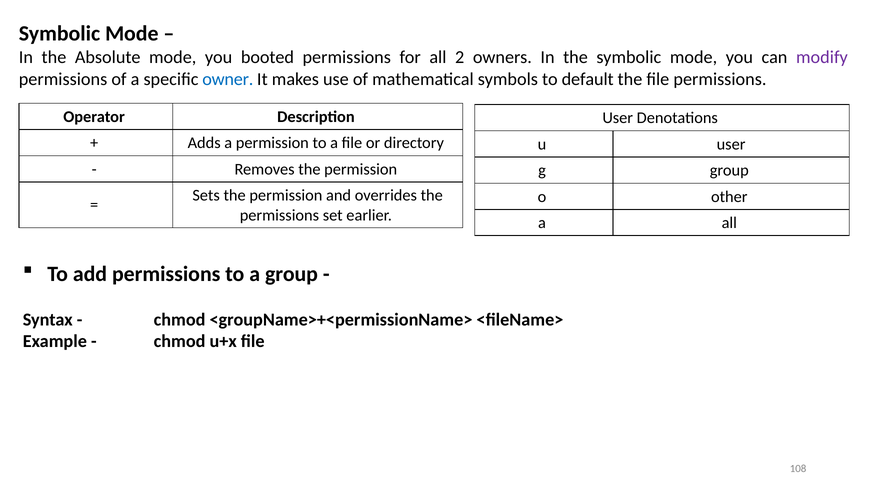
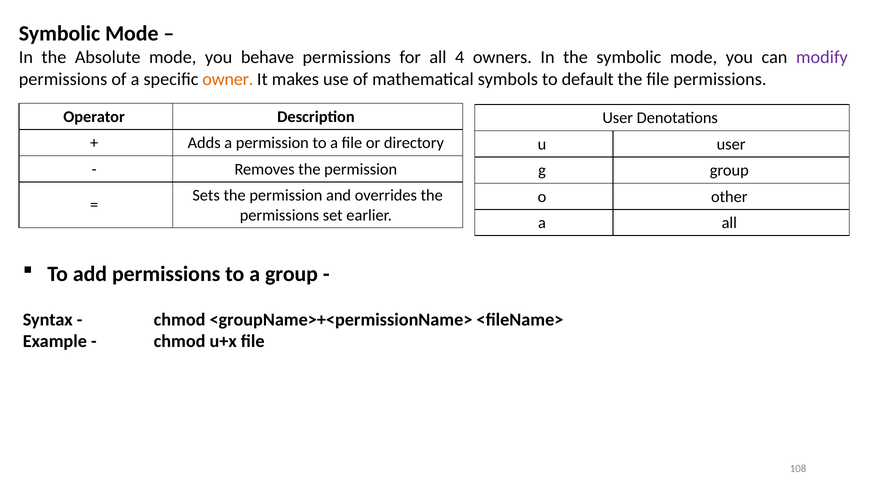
booted: booted -> behave (268, 57)
2: 2 -> 4 (460, 57)
owner colour: blue -> orange (228, 79)
